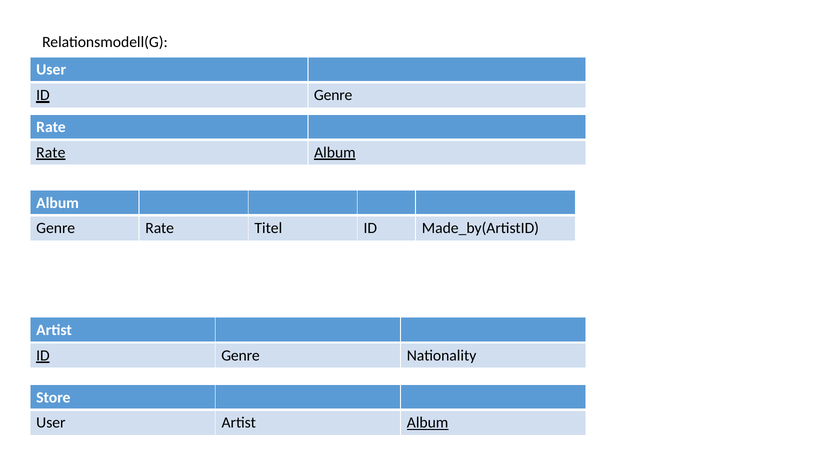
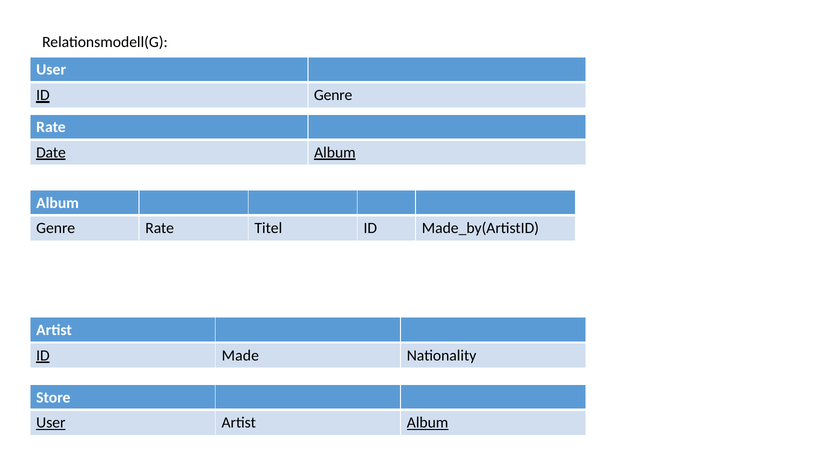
Rate: Rate -> Date (51, 153)
Genre: Genre -> Made (240, 356)
User underline: none -> present (51, 423)
